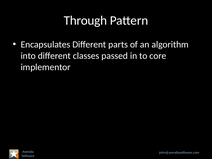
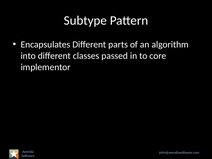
Through: Through -> Subtype (85, 21)
